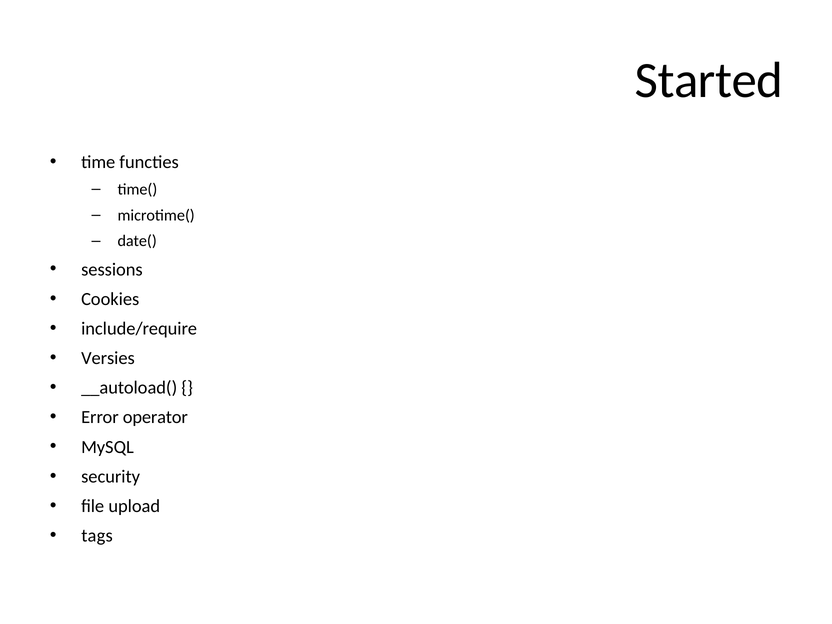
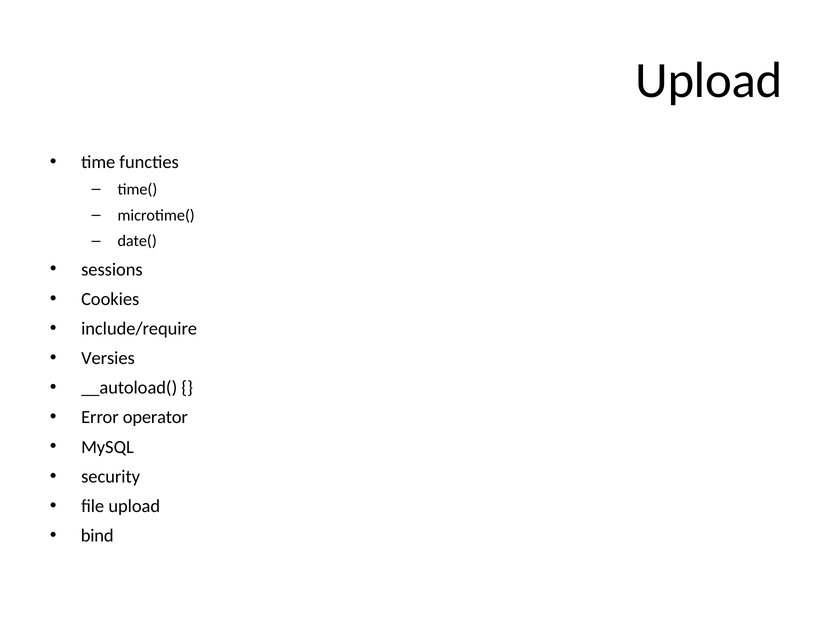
Started: Started -> Upload (709, 81)
tags: tags -> bind (97, 536)
